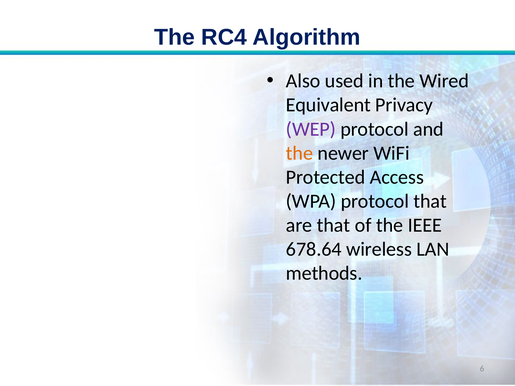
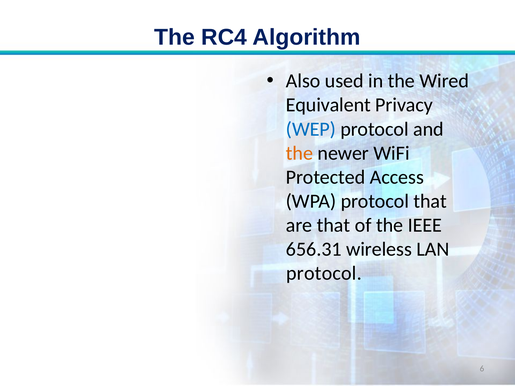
WEP colour: purple -> blue (311, 129)
678.64: 678.64 -> 656.31 (314, 249)
methods: methods -> protocol (324, 273)
